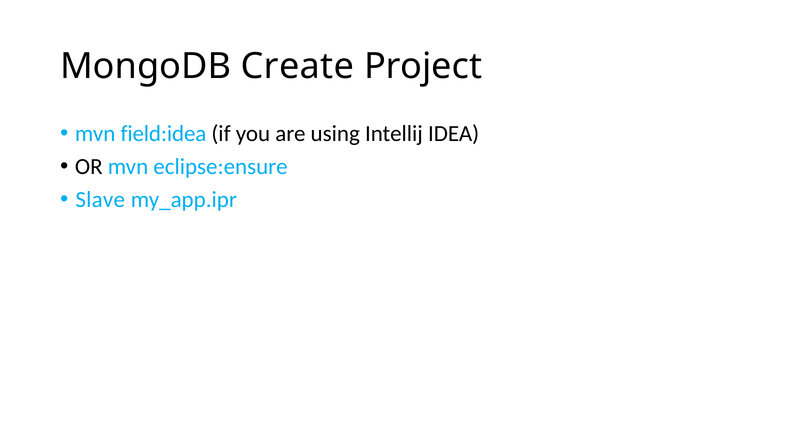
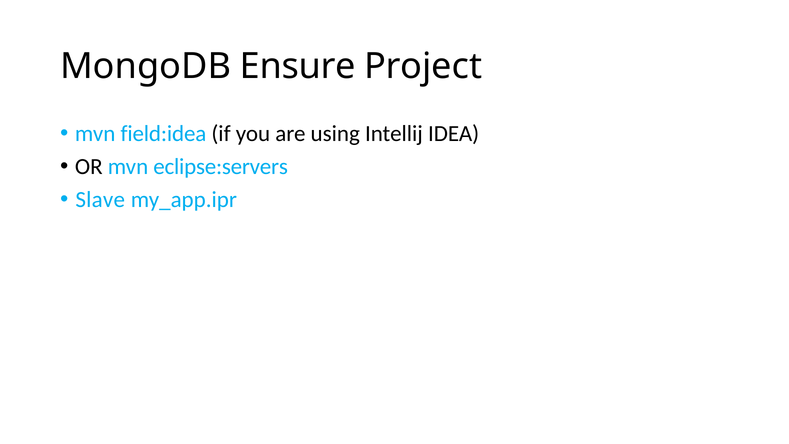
Create: Create -> Ensure (298, 66)
eclipse:ensure: eclipse:ensure -> eclipse:servers (221, 166)
